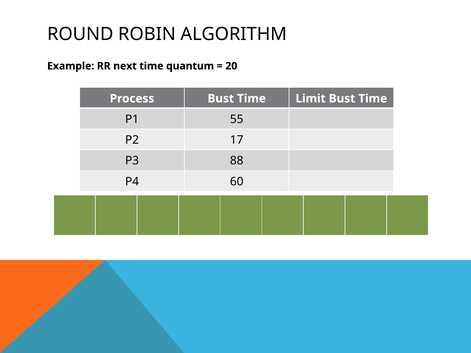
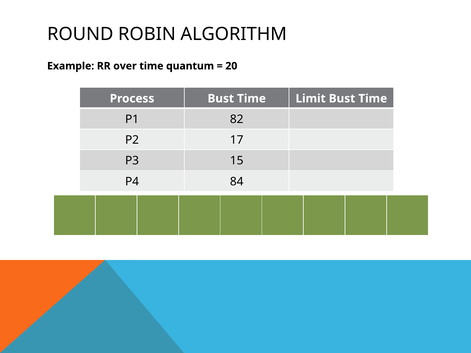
next: next -> over (125, 66)
55: 55 -> 82 (237, 119)
88: 88 -> 15 (237, 161)
60: 60 -> 84 (237, 182)
